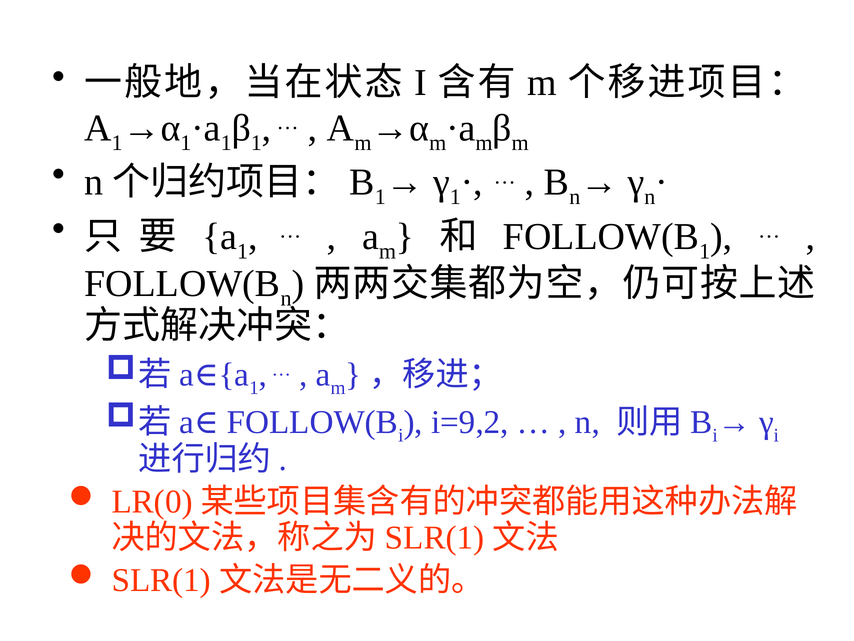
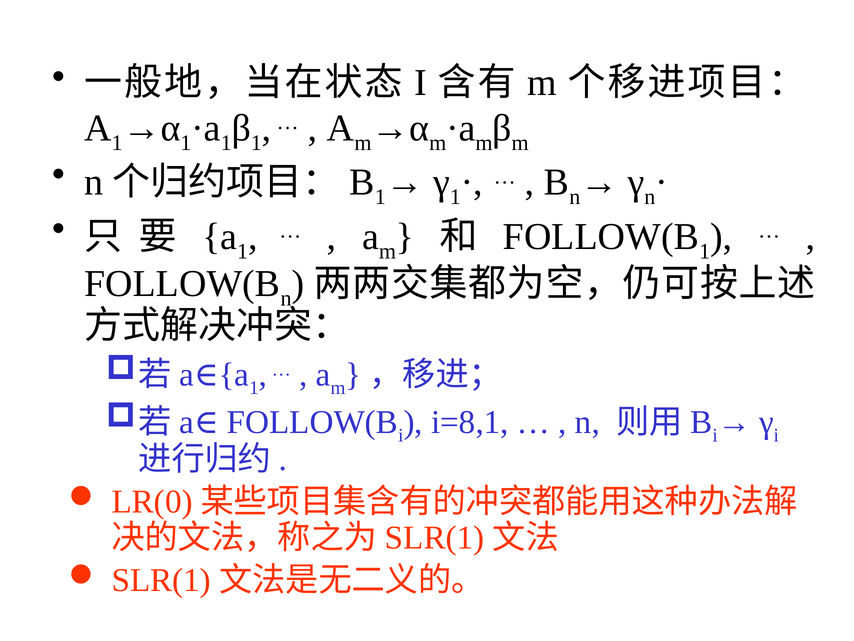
i=9,2: i=9,2 -> i=8,1 (470, 422)
